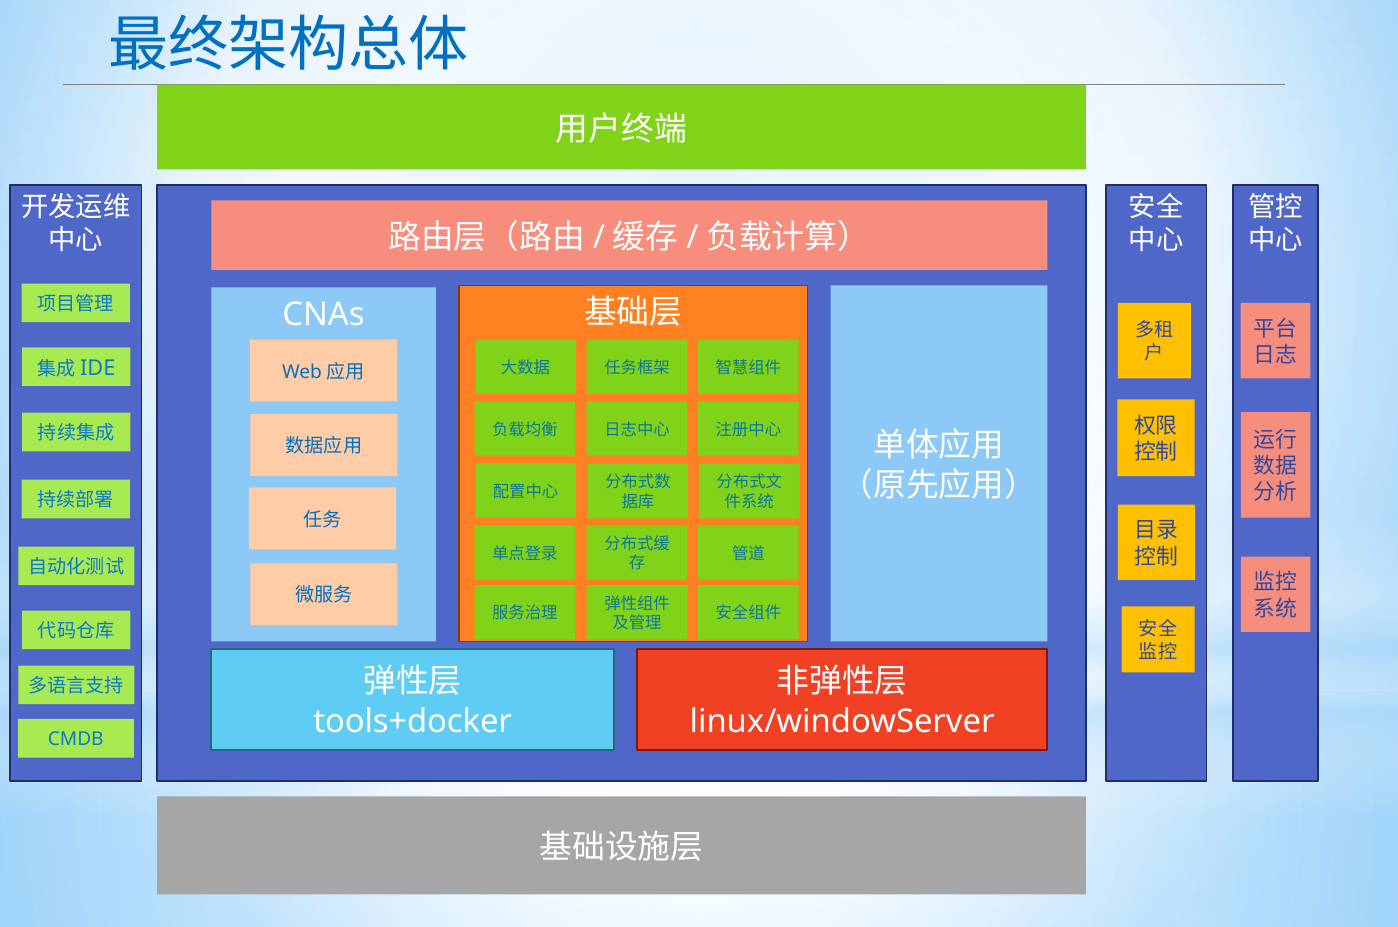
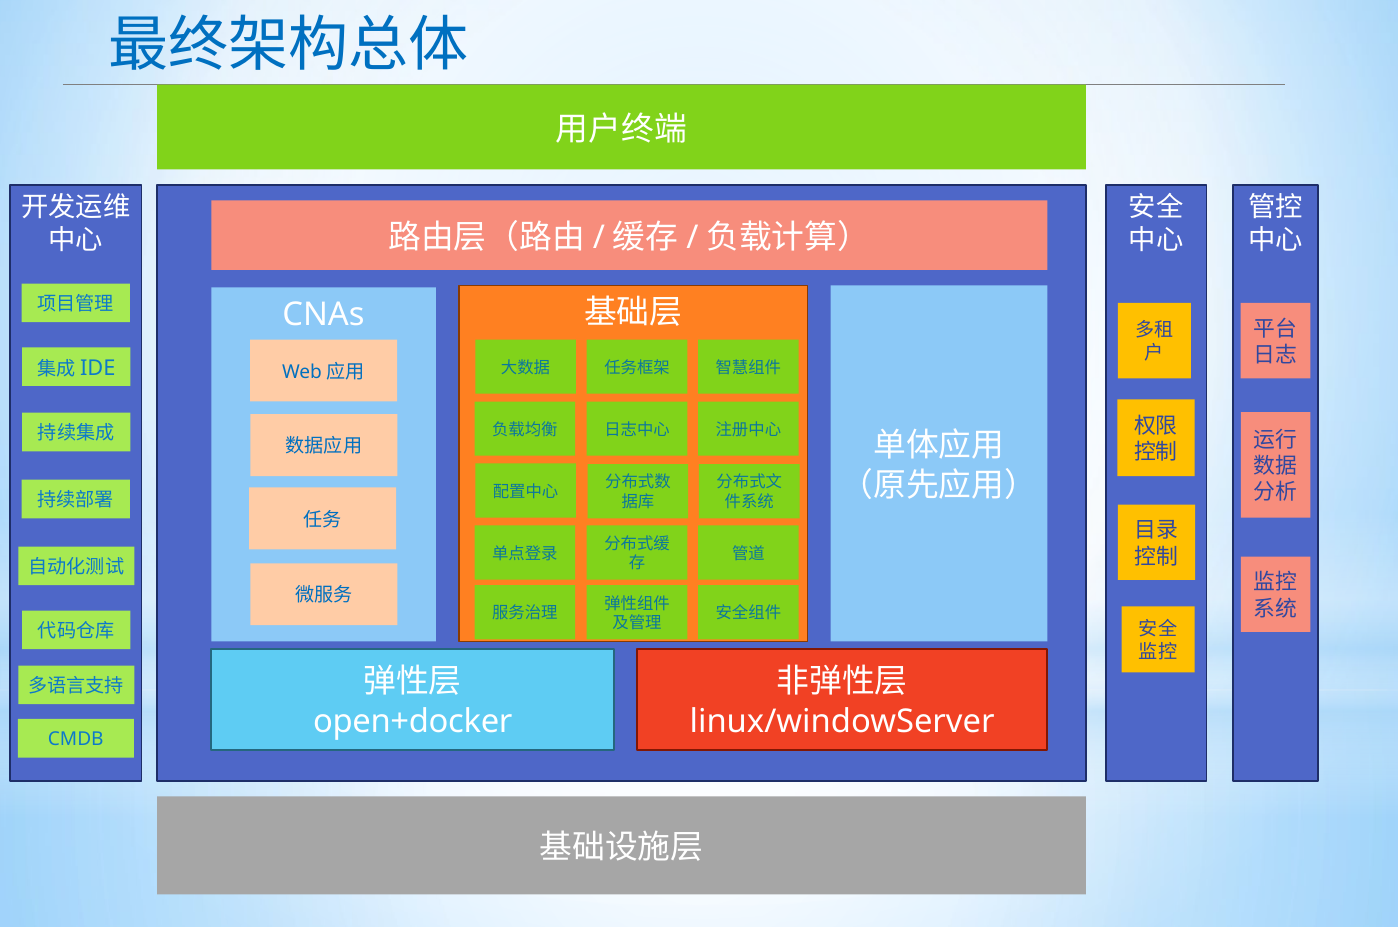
tools+docker: tools+docker -> open+docker (413, 722)
